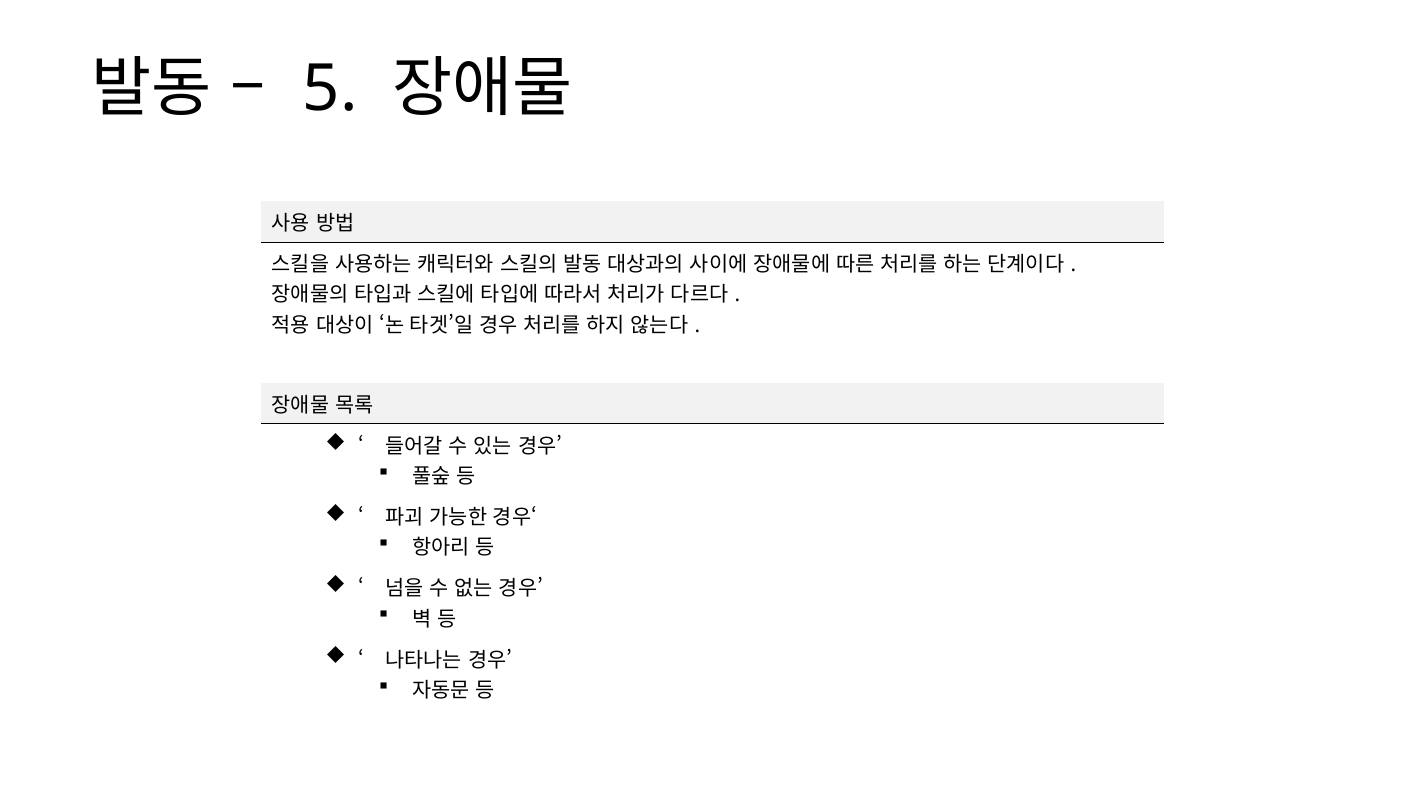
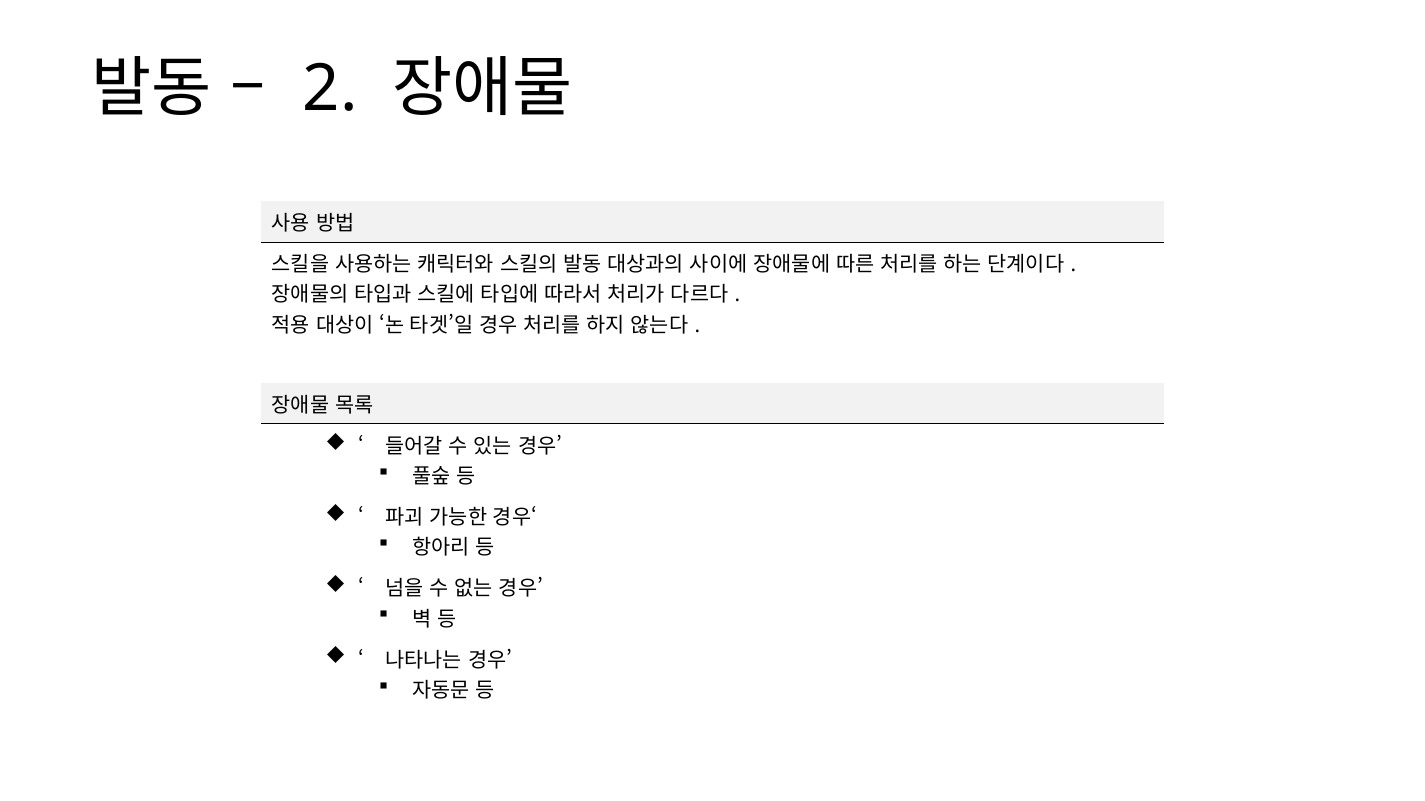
5: 5 -> 2 (330, 89)
